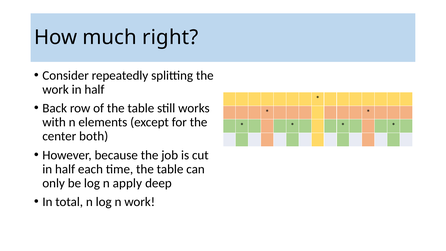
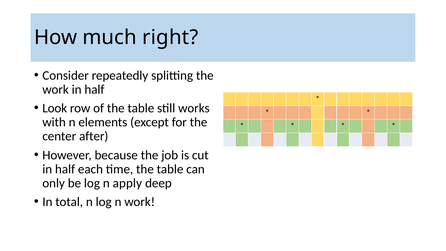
Back: Back -> Look (55, 108)
both: both -> after (94, 136)
